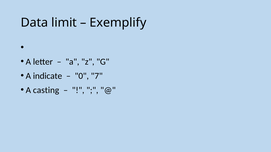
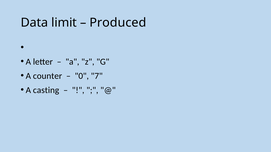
Exemplify: Exemplify -> Produced (118, 23)
indicate: indicate -> counter (48, 76)
